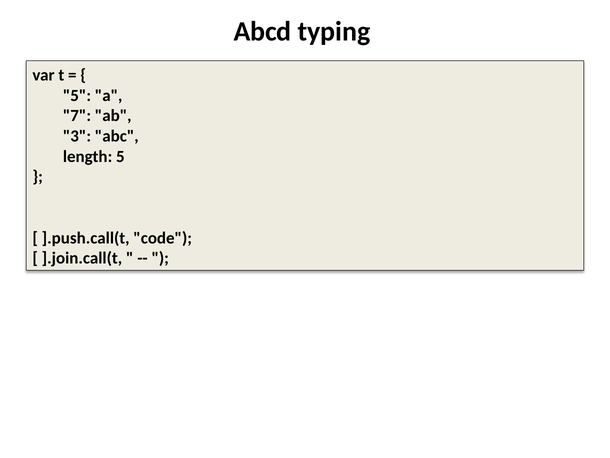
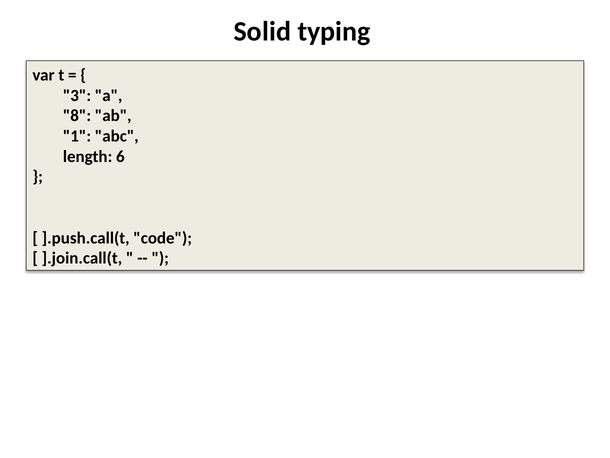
Abcd: Abcd -> Solid (262, 31)
5: 5 -> 3 (77, 95)
7: 7 -> 8 (77, 116)
3: 3 -> 1 (77, 136)
length 5: 5 -> 6 (120, 156)
